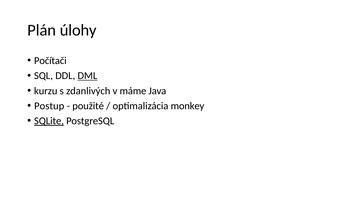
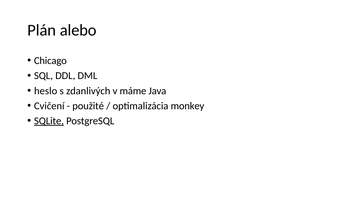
úlohy: úlohy -> alebo (78, 30)
Počítači: Počítači -> Chicago (50, 61)
DML underline: present -> none (87, 76)
kurzu: kurzu -> heslo (46, 91)
Postup: Postup -> Cvičení (49, 106)
